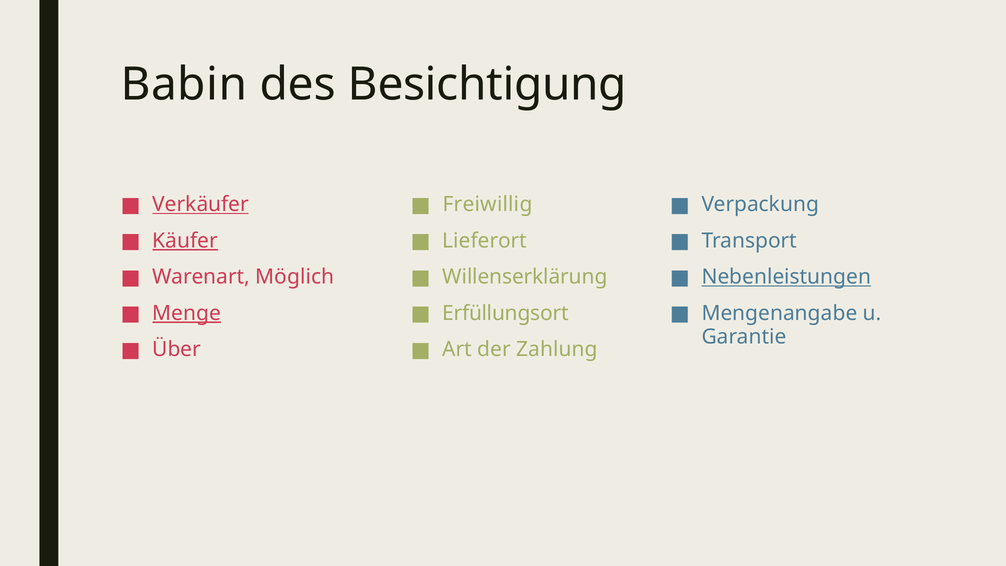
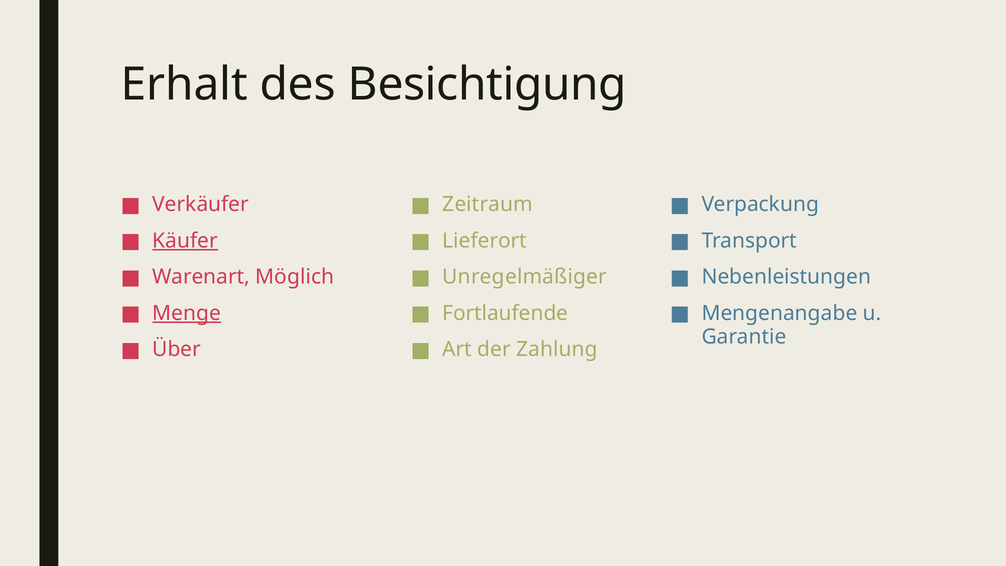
Babin: Babin -> Erhalt (184, 85)
Verkäufer underline: present -> none (201, 204)
Freiwillig: Freiwillig -> Zeitraum (488, 204)
Willenserklärung: Willenserklärung -> Unregelmäßiger (525, 277)
Nebenleistungen underline: present -> none (786, 277)
Erfüllungsort: Erfüllungsort -> Fortlaufende (505, 313)
